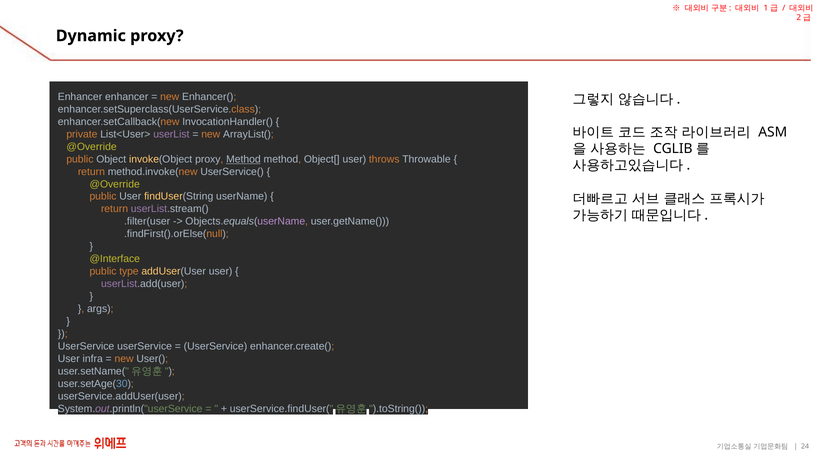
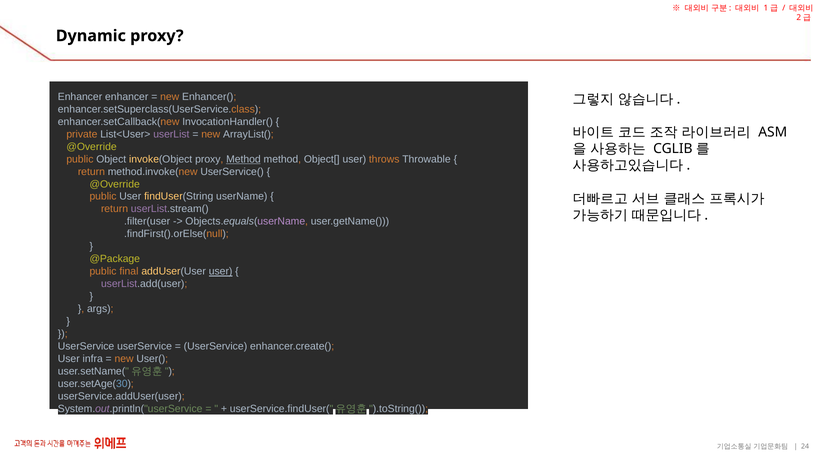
@Interface: @Interface -> @Package (115, 259)
type: type -> final (129, 271)
user underline: none -> present (221, 271)
